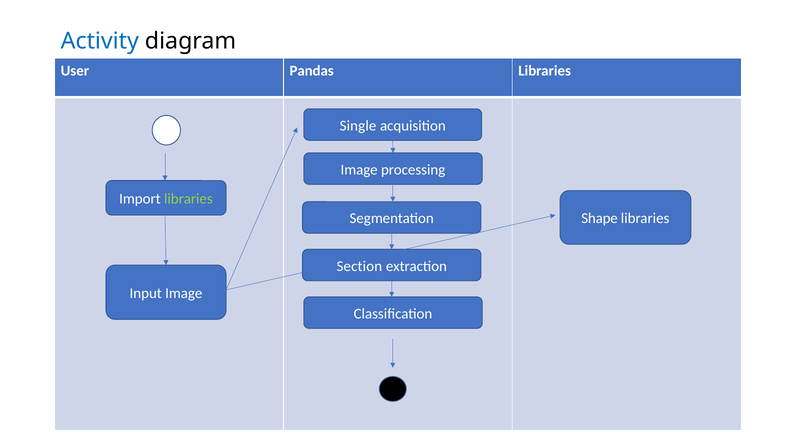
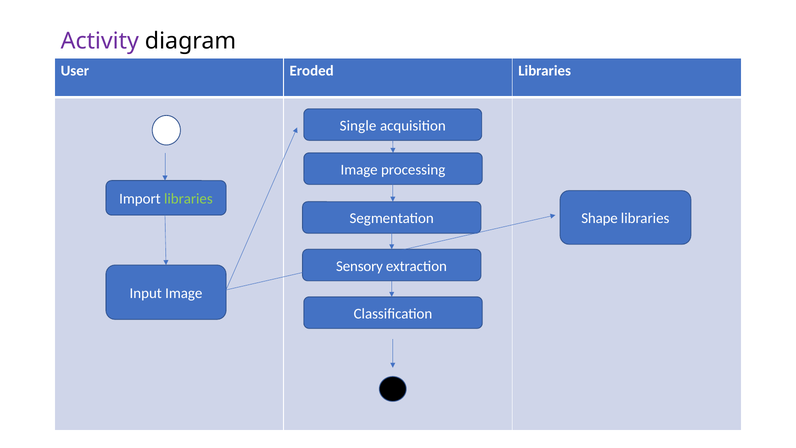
Activity colour: blue -> purple (100, 41)
Pandas: Pandas -> Eroded (312, 71)
Section: Section -> Sensory (360, 266)
